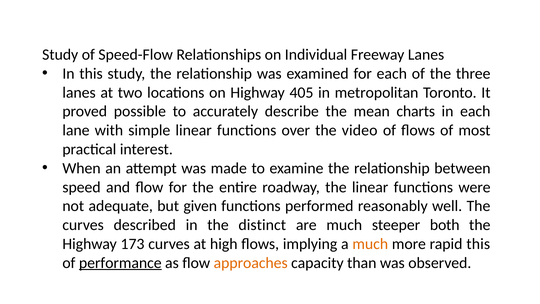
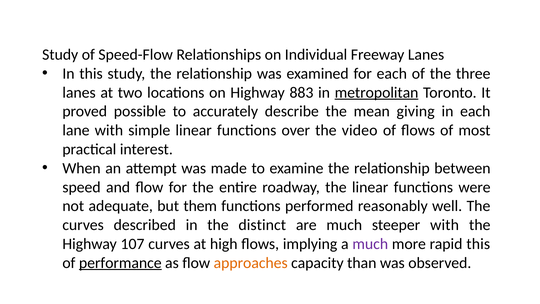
405: 405 -> 883 (301, 92)
metropolitan underline: none -> present (377, 92)
charts: charts -> giving (416, 111)
given: given -> them (200, 206)
steeper both: both -> with (445, 225)
173: 173 -> 107 (133, 244)
much colour: orange -> purple (370, 244)
